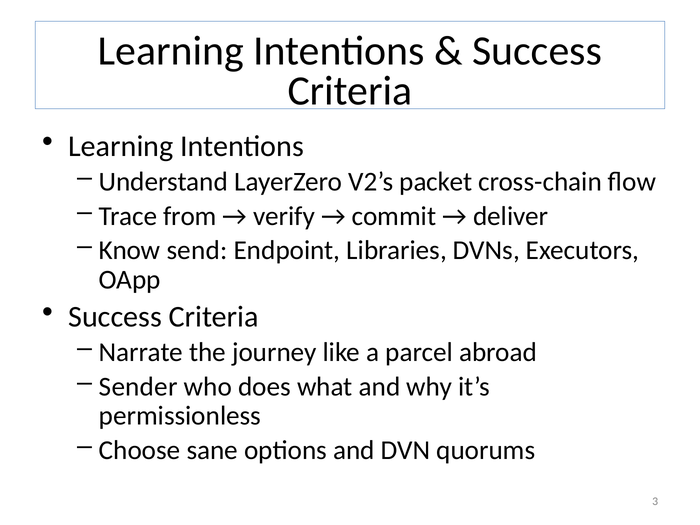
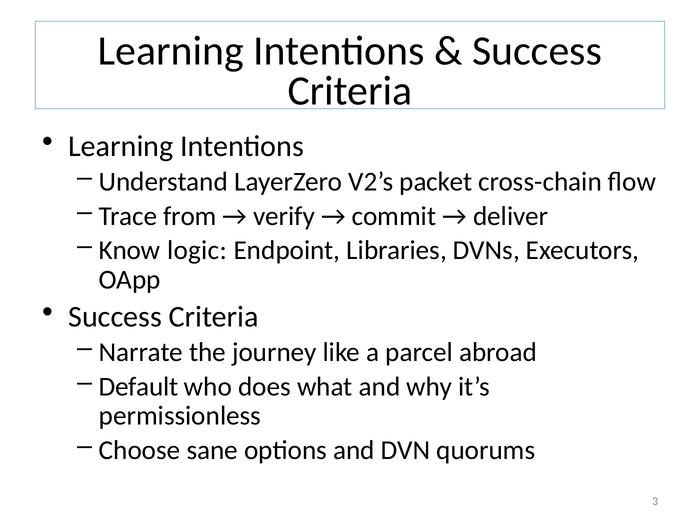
send: send -> logic (197, 250)
Sender: Sender -> Default (139, 387)
